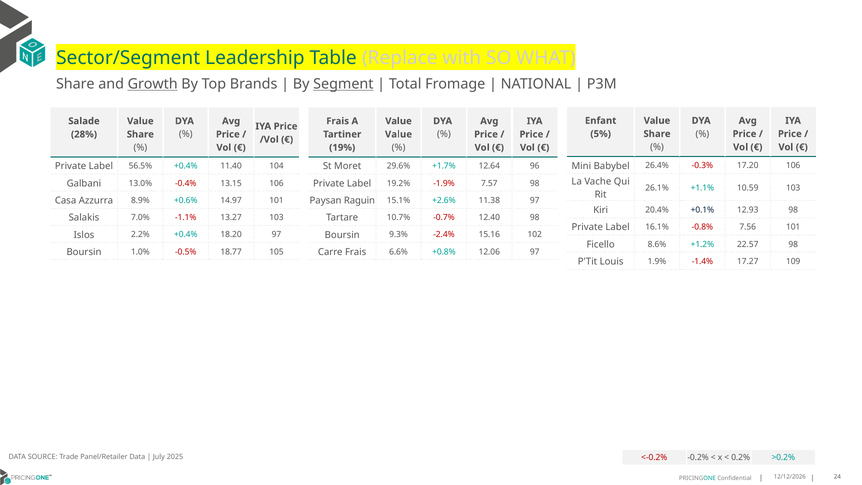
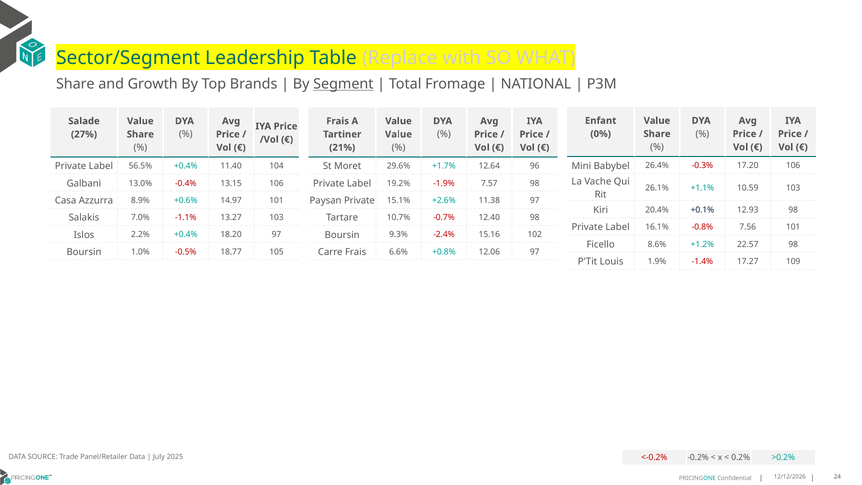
Growth underline: present -> none (153, 84)
5%: 5% -> 0% (601, 134)
28%: 28% -> 27% (84, 134)
19%: 19% -> 21% (342, 148)
Paysan Raguin: Raguin -> Private (359, 201)
